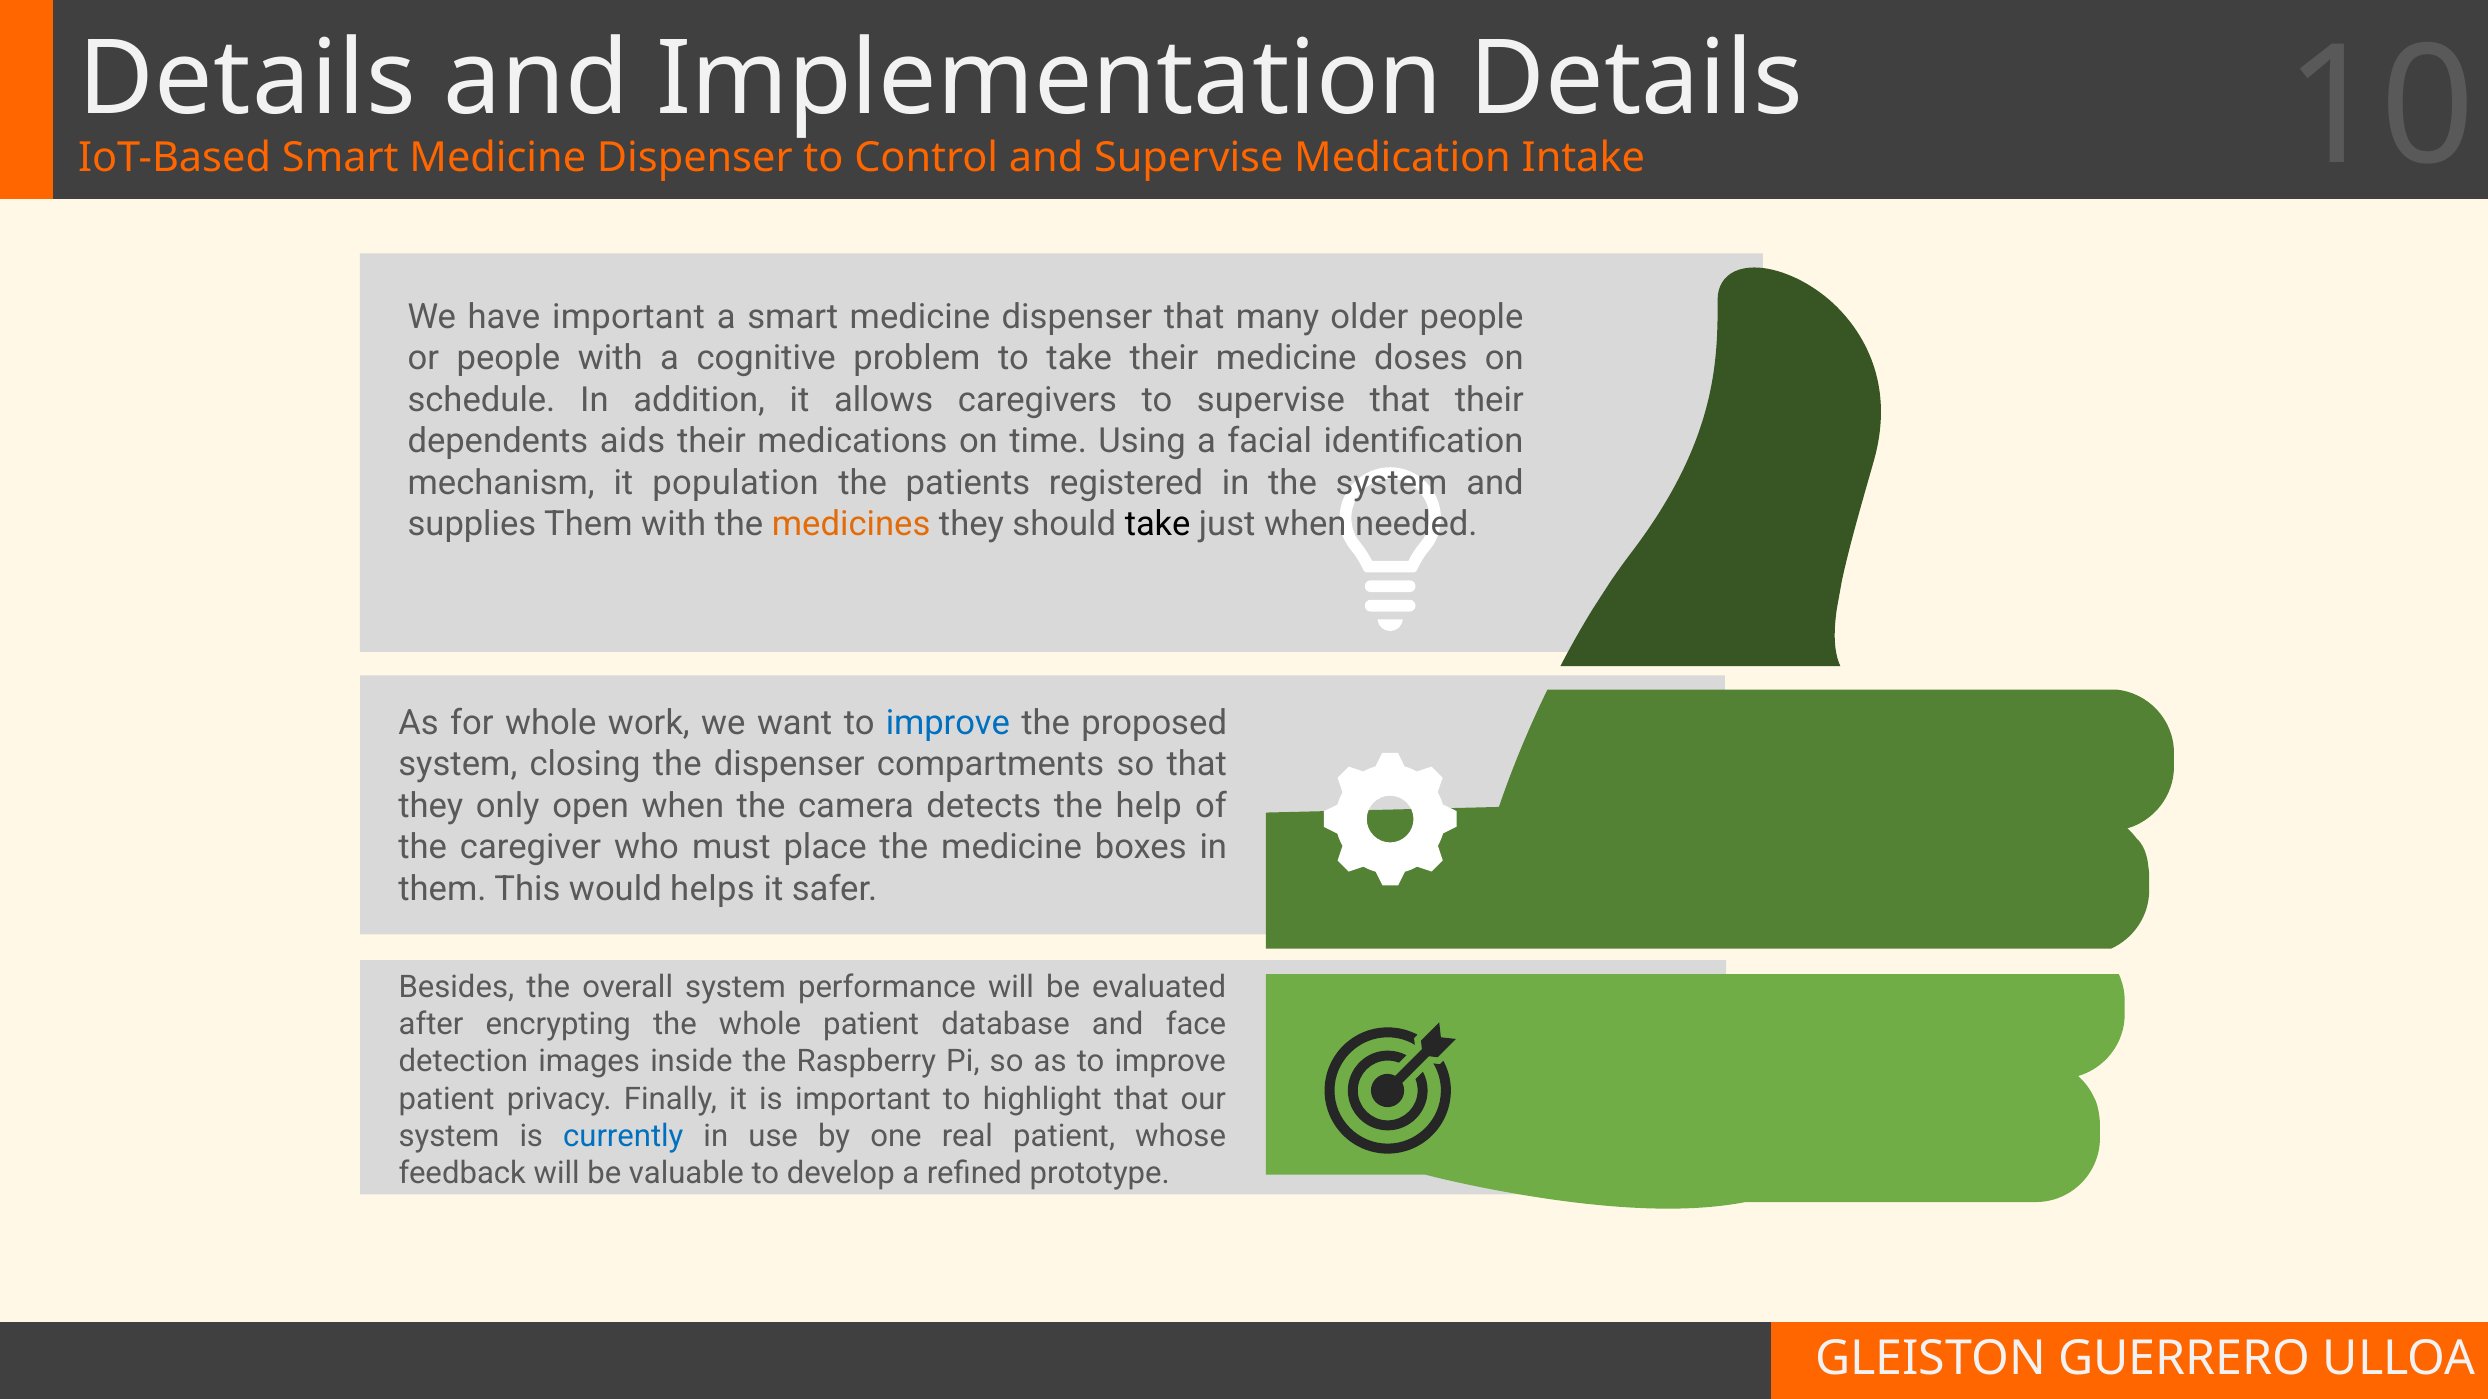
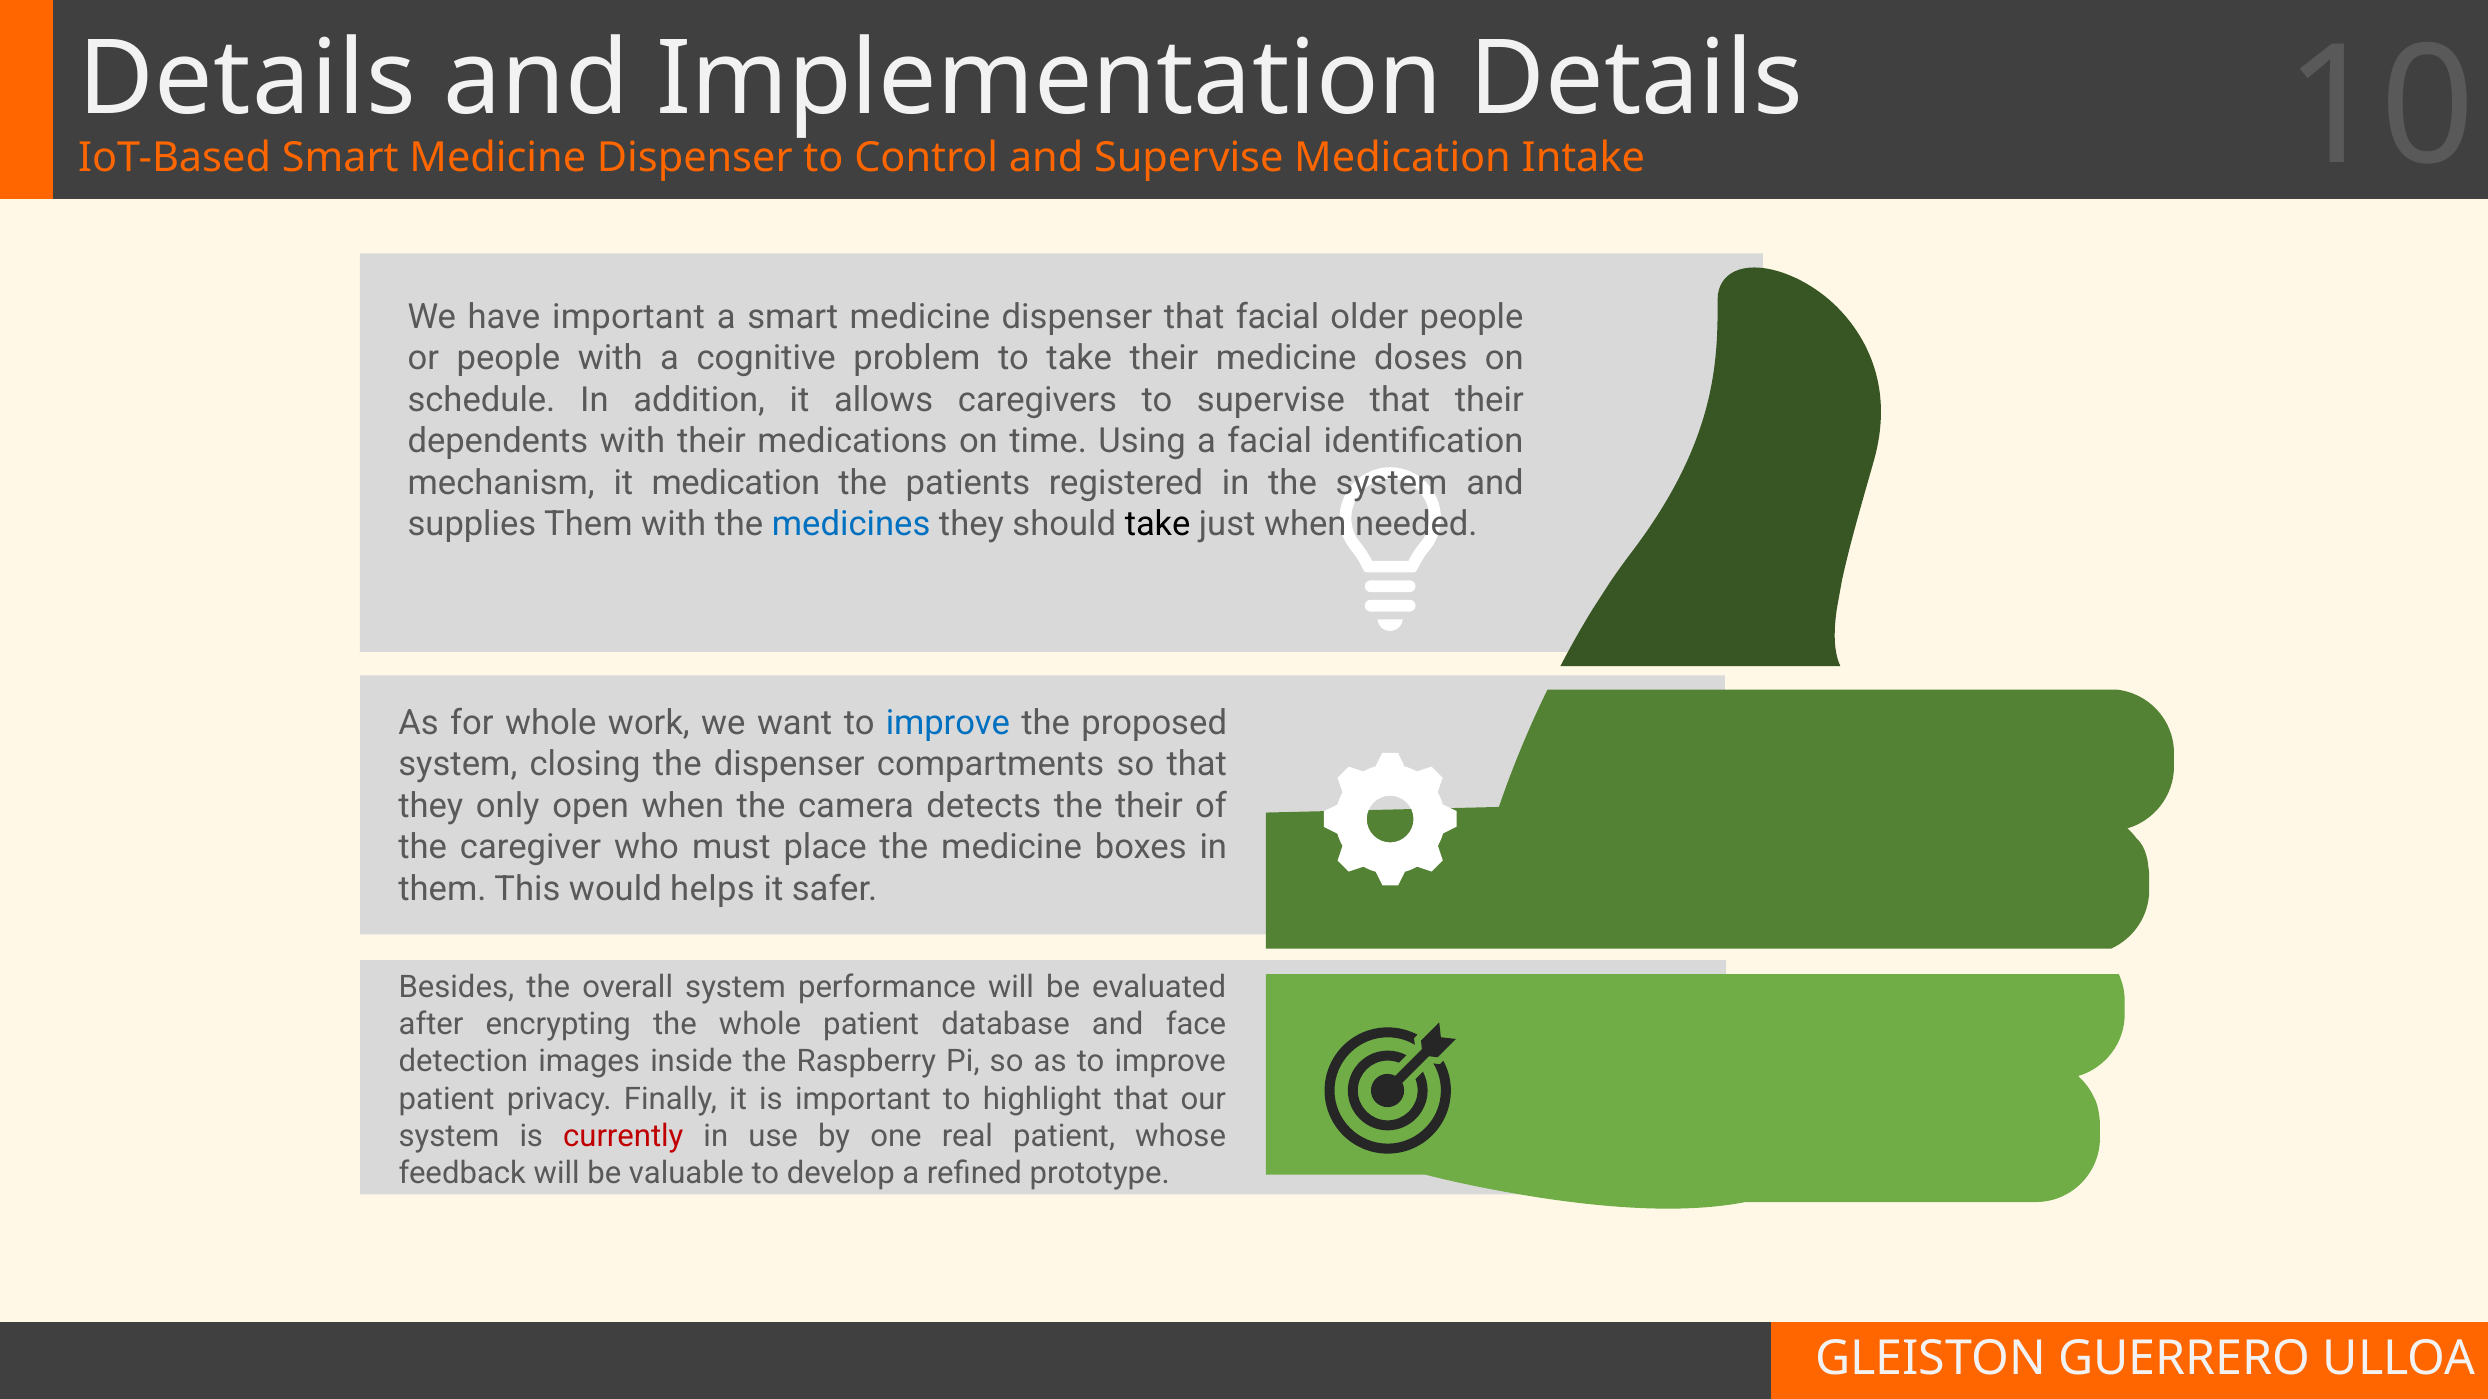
that many: many -> facial (1278, 317)
dependents aids: aids -> with (633, 442)
it population: population -> medication (736, 483)
medicines colour: orange -> blue (851, 524)
the help: help -> their (1149, 806)
currently colour: blue -> red (623, 1137)
